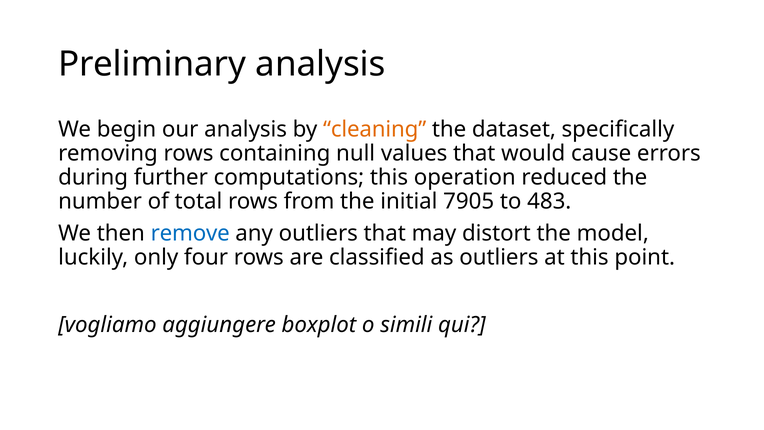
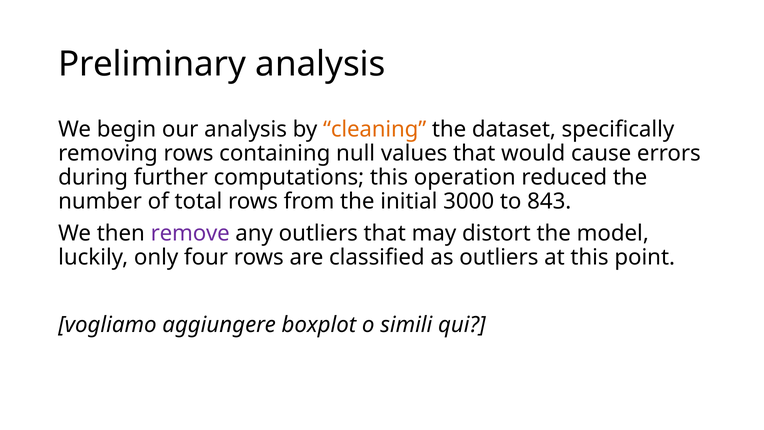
7905: 7905 -> 3000 (469, 201)
483: 483 -> 843 (549, 201)
remove colour: blue -> purple (190, 233)
